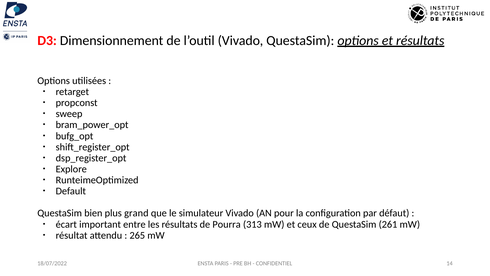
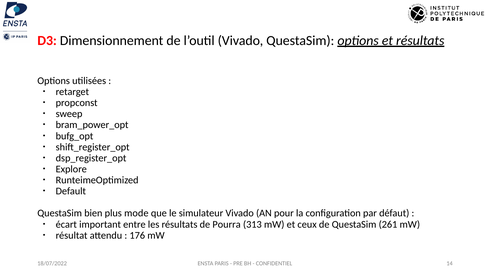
grand: grand -> mode (136, 213)
265: 265 -> 176 (137, 235)
